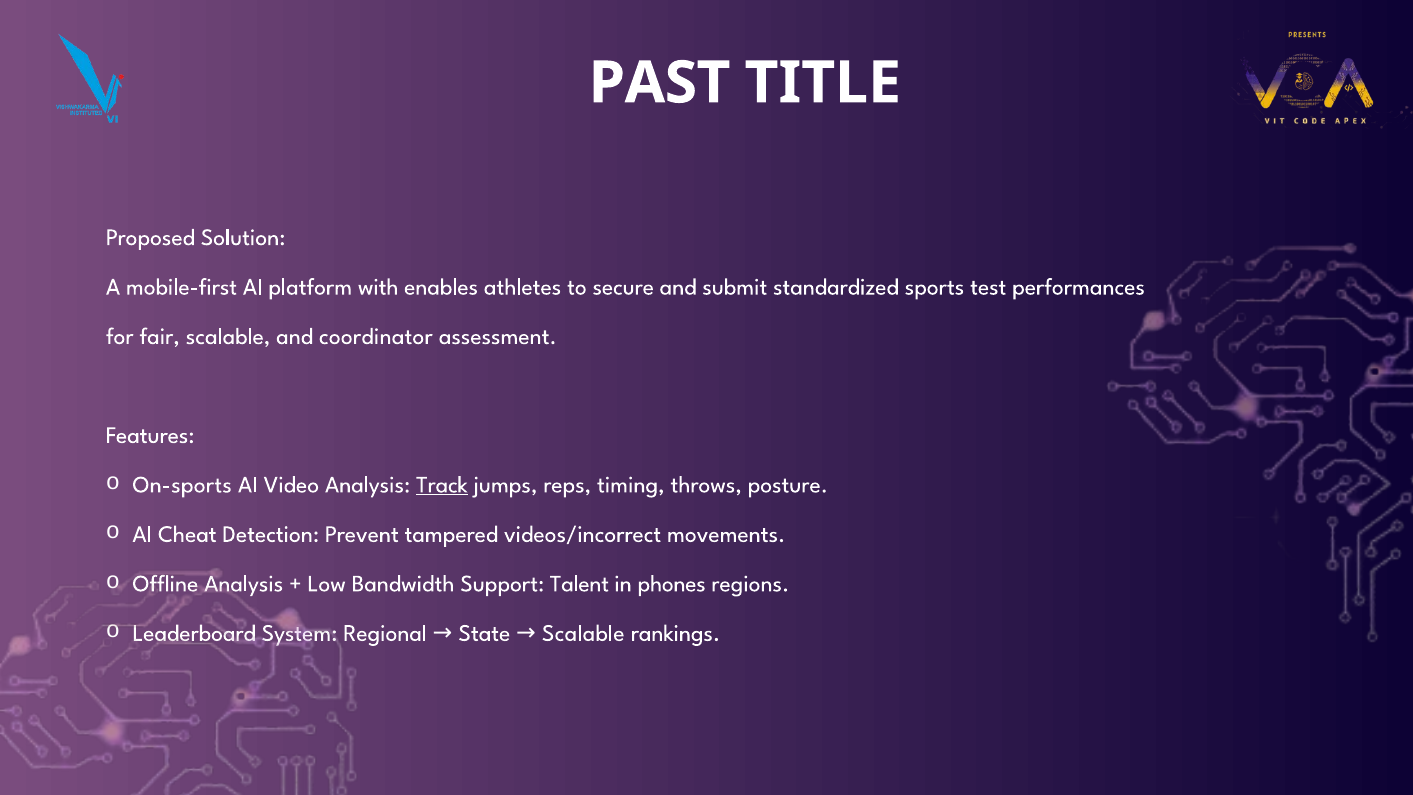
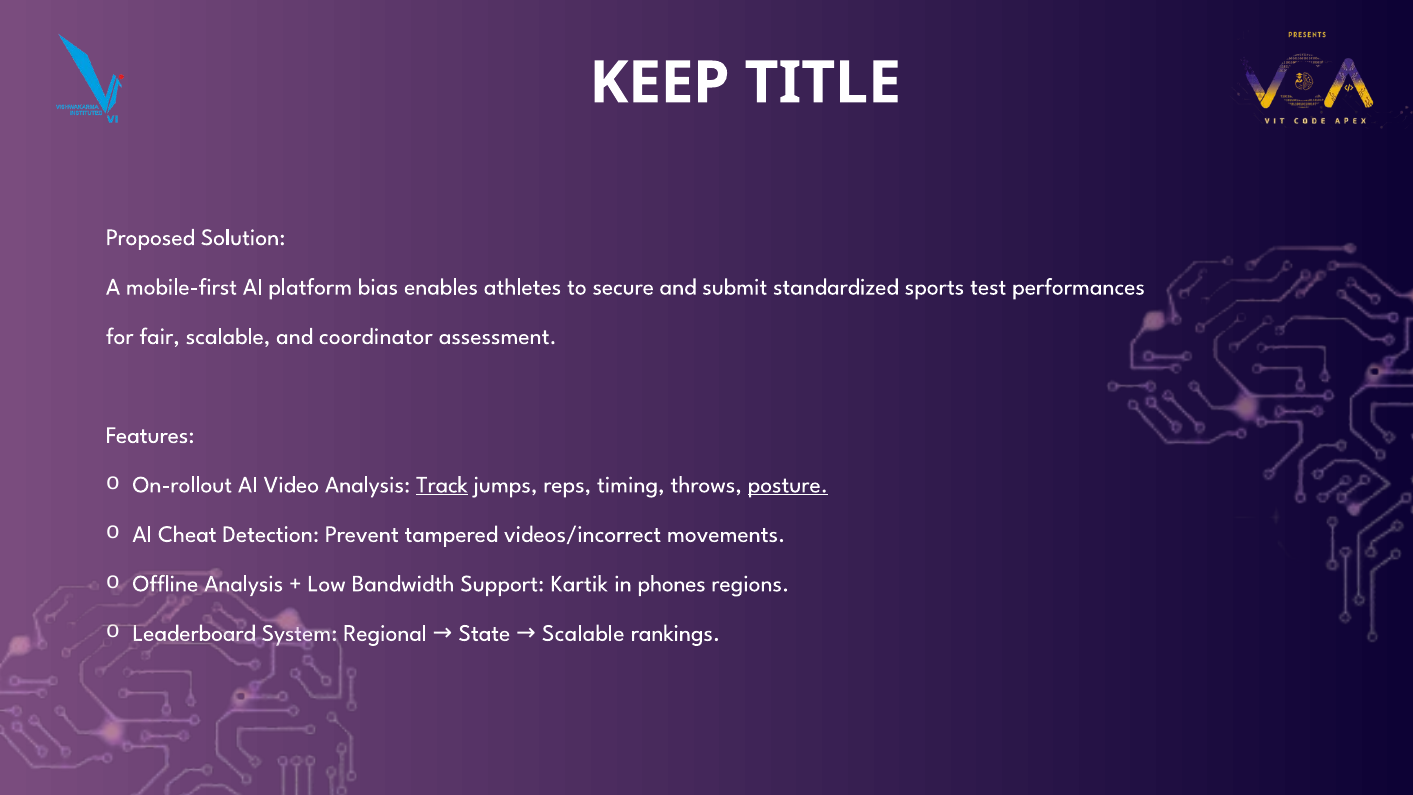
PAST: PAST -> KEEP (660, 83)
with: with -> bias (378, 287)
On-sports: On-sports -> On-rollout (182, 484)
posture underline: none -> present (788, 484)
Talent: Talent -> Kartik (579, 583)
